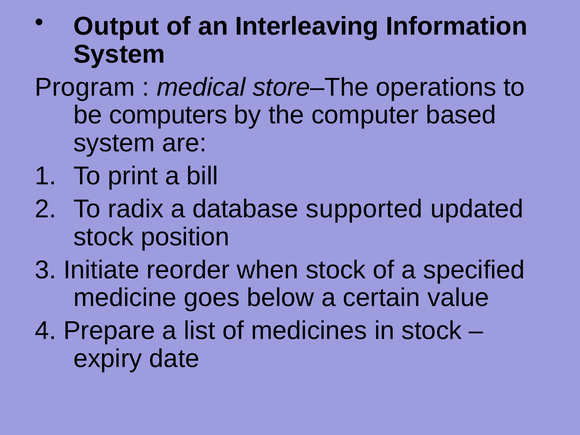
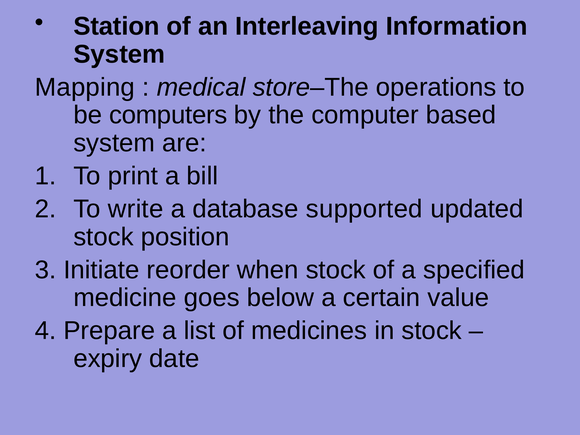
Output: Output -> Station (117, 26)
Program: Program -> Mapping (85, 87)
radix: radix -> write (136, 209)
